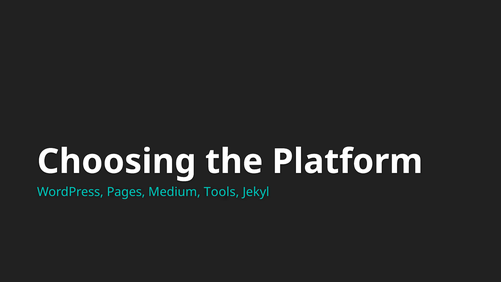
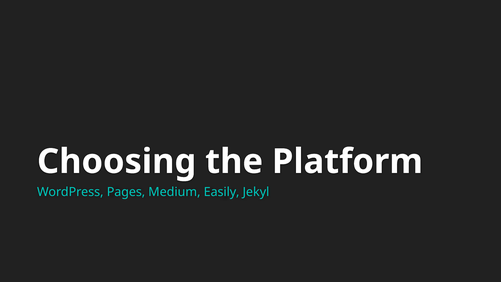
Tools: Tools -> Easily (222, 192)
